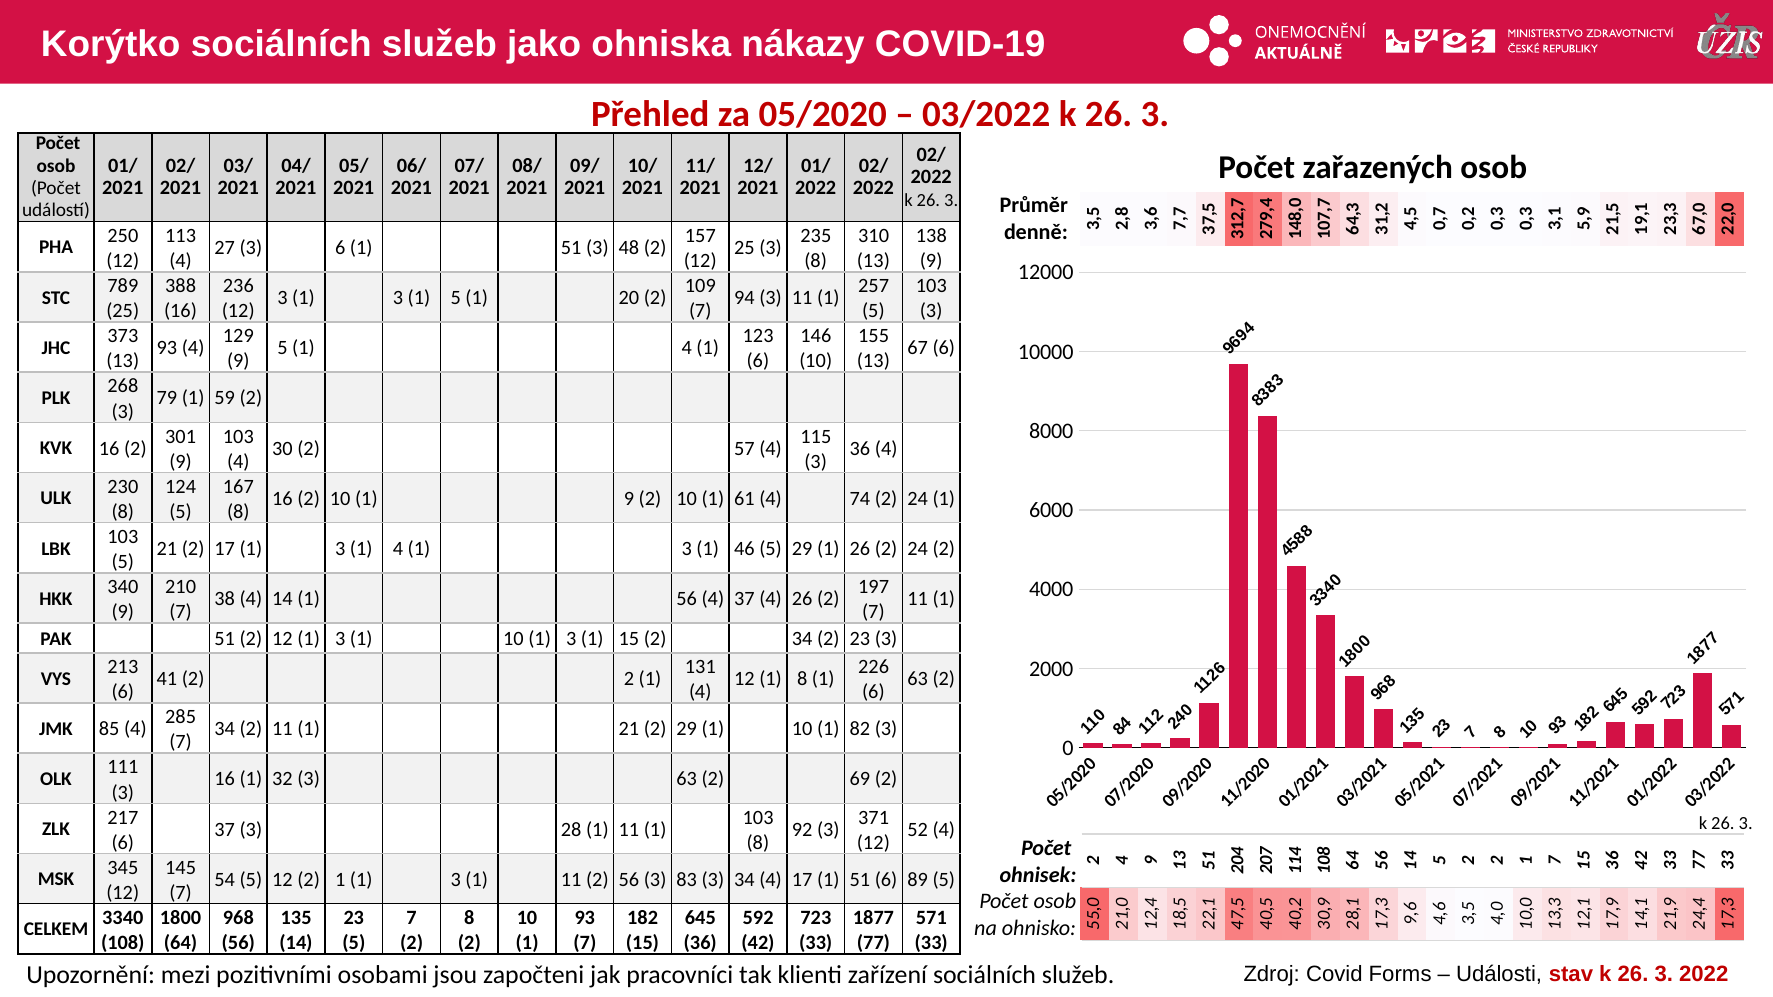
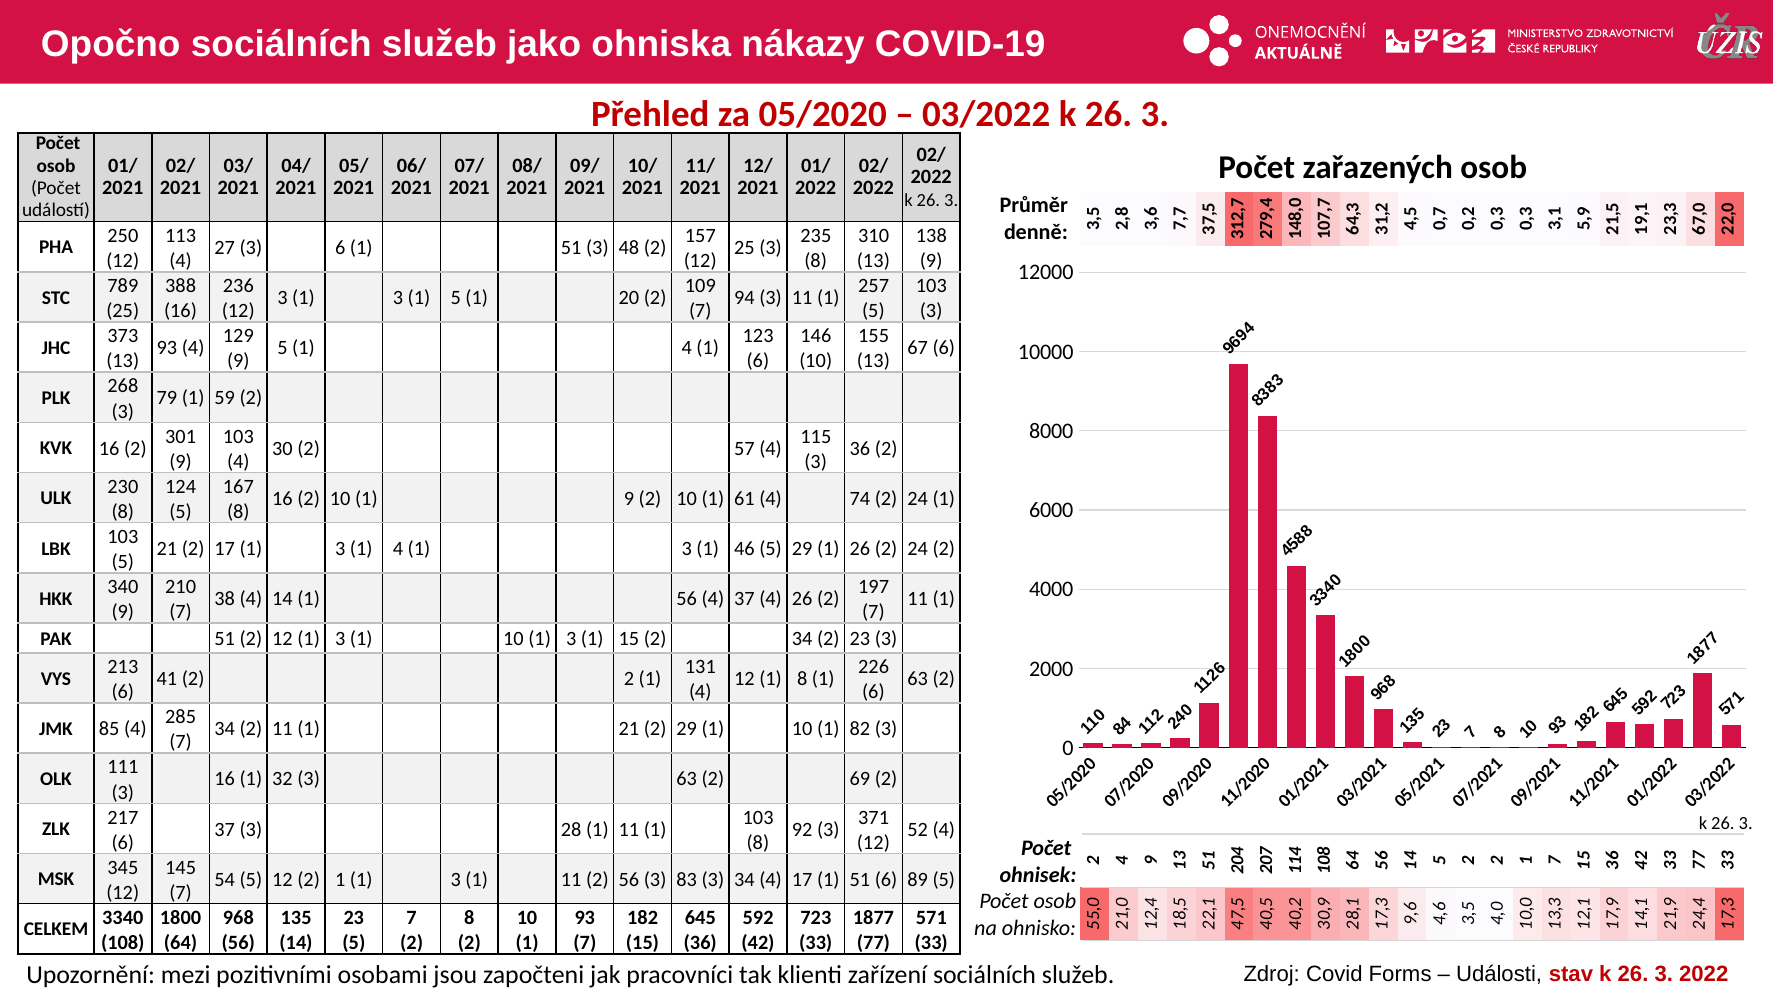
Korýtko: Korýtko -> Opočno (111, 44)
36 4: 4 -> 2 (886, 448)
